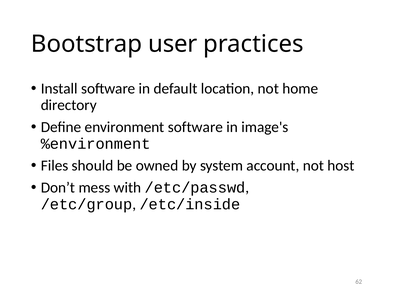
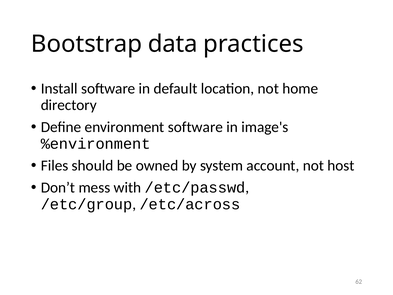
user: user -> data (173, 44)
/etc/inside: /etc/inside -> /etc/across (190, 204)
